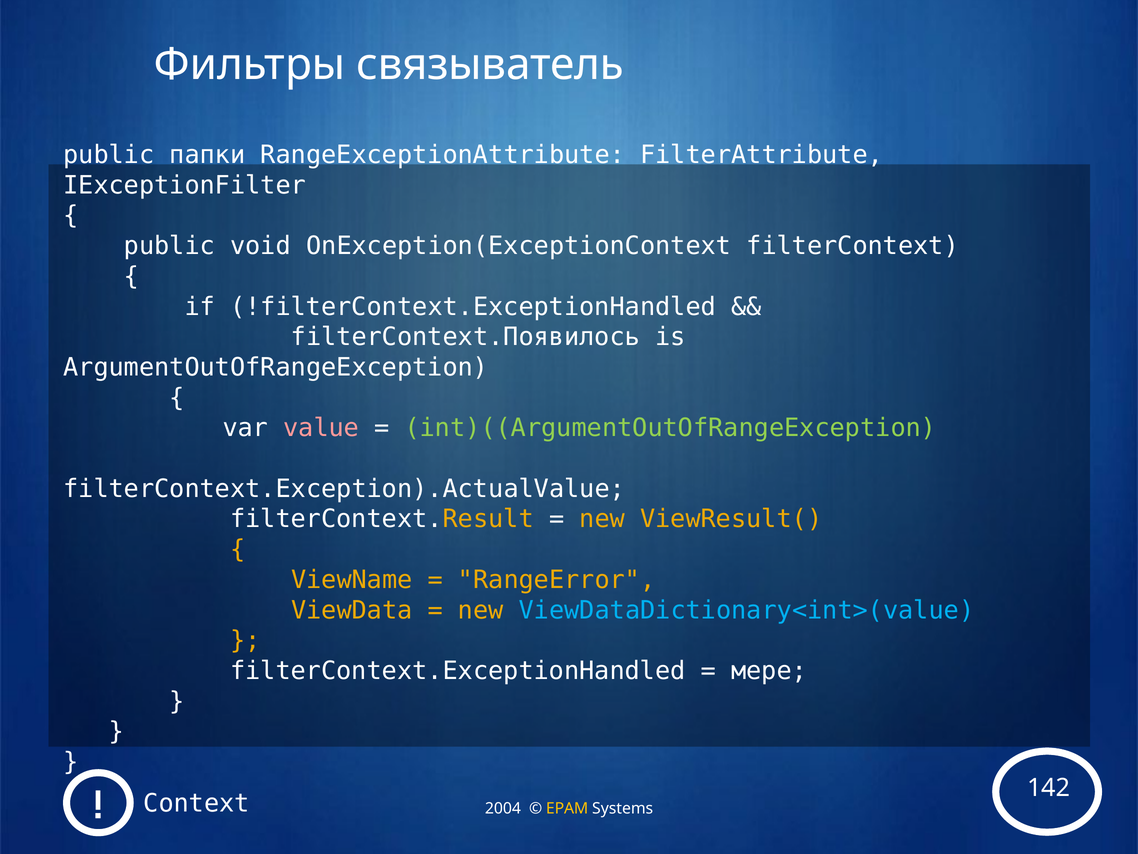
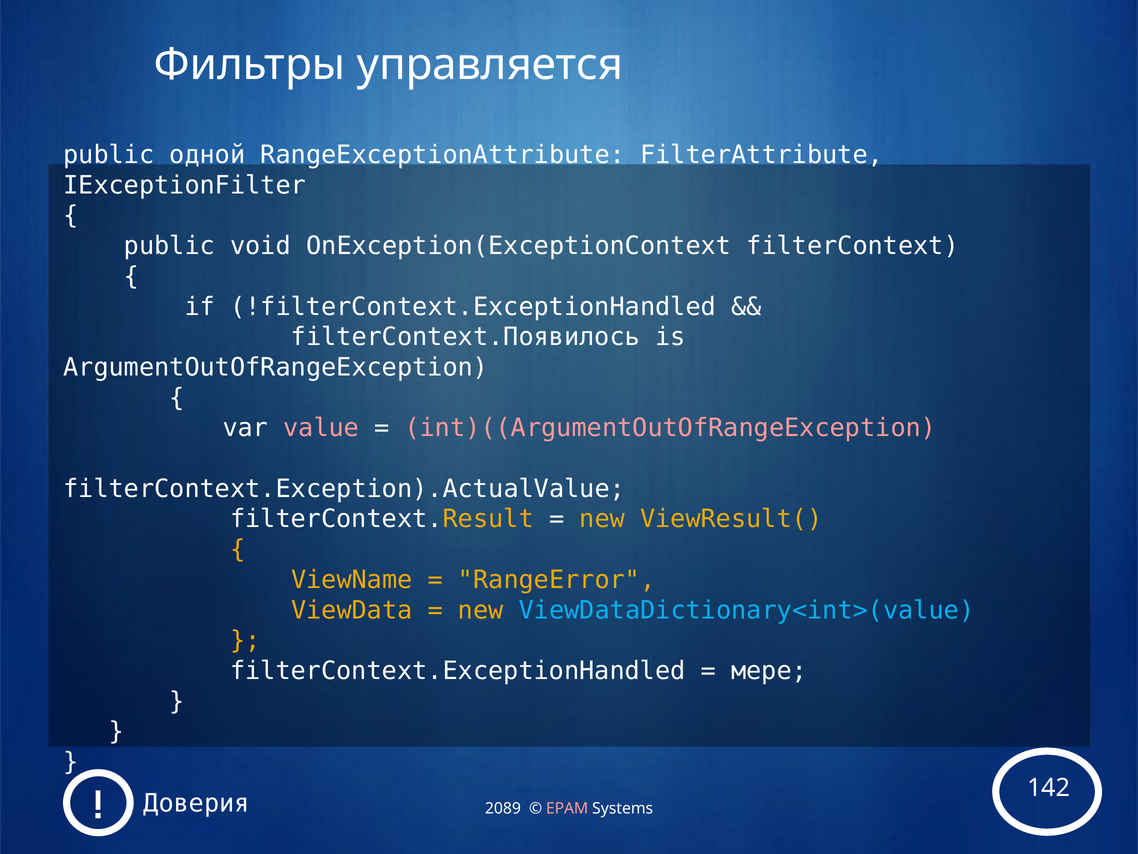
связыватель: связыватель -> управляется (490, 65)
папки: папки -> одной (207, 155)
int)((ArgumentOutOfRangeException colour: light green -> pink (670, 428)
Context: Context -> Доверия (196, 803)
2004: 2004 -> 2089 (503, 808)
EPAM colour: yellow -> pink (567, 808)
